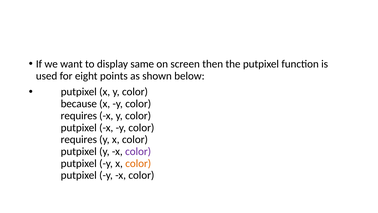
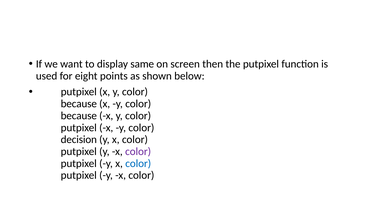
requires: requires -> because (79, 115)
requires: requires -> decision (79, 139)
color colour: orange -> blue (138, 163)
